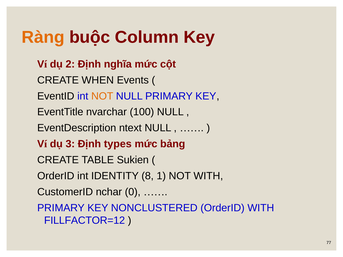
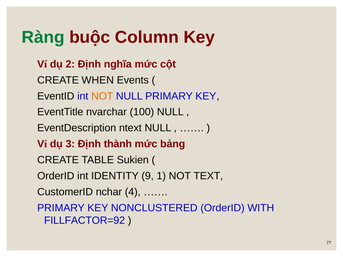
Ràng colour: orange -> green (43, 37)
types: types -> thành (118, 144)
8: 8 -> 9 (148, 176)
NOT WITH: WITH -> TEXT (208, 176)
0: 0 -> 4 (133, 192)
FILLFACTOR=12: FILLFACTOR=12 -> FILLFACTOR=92 (85, 221)
